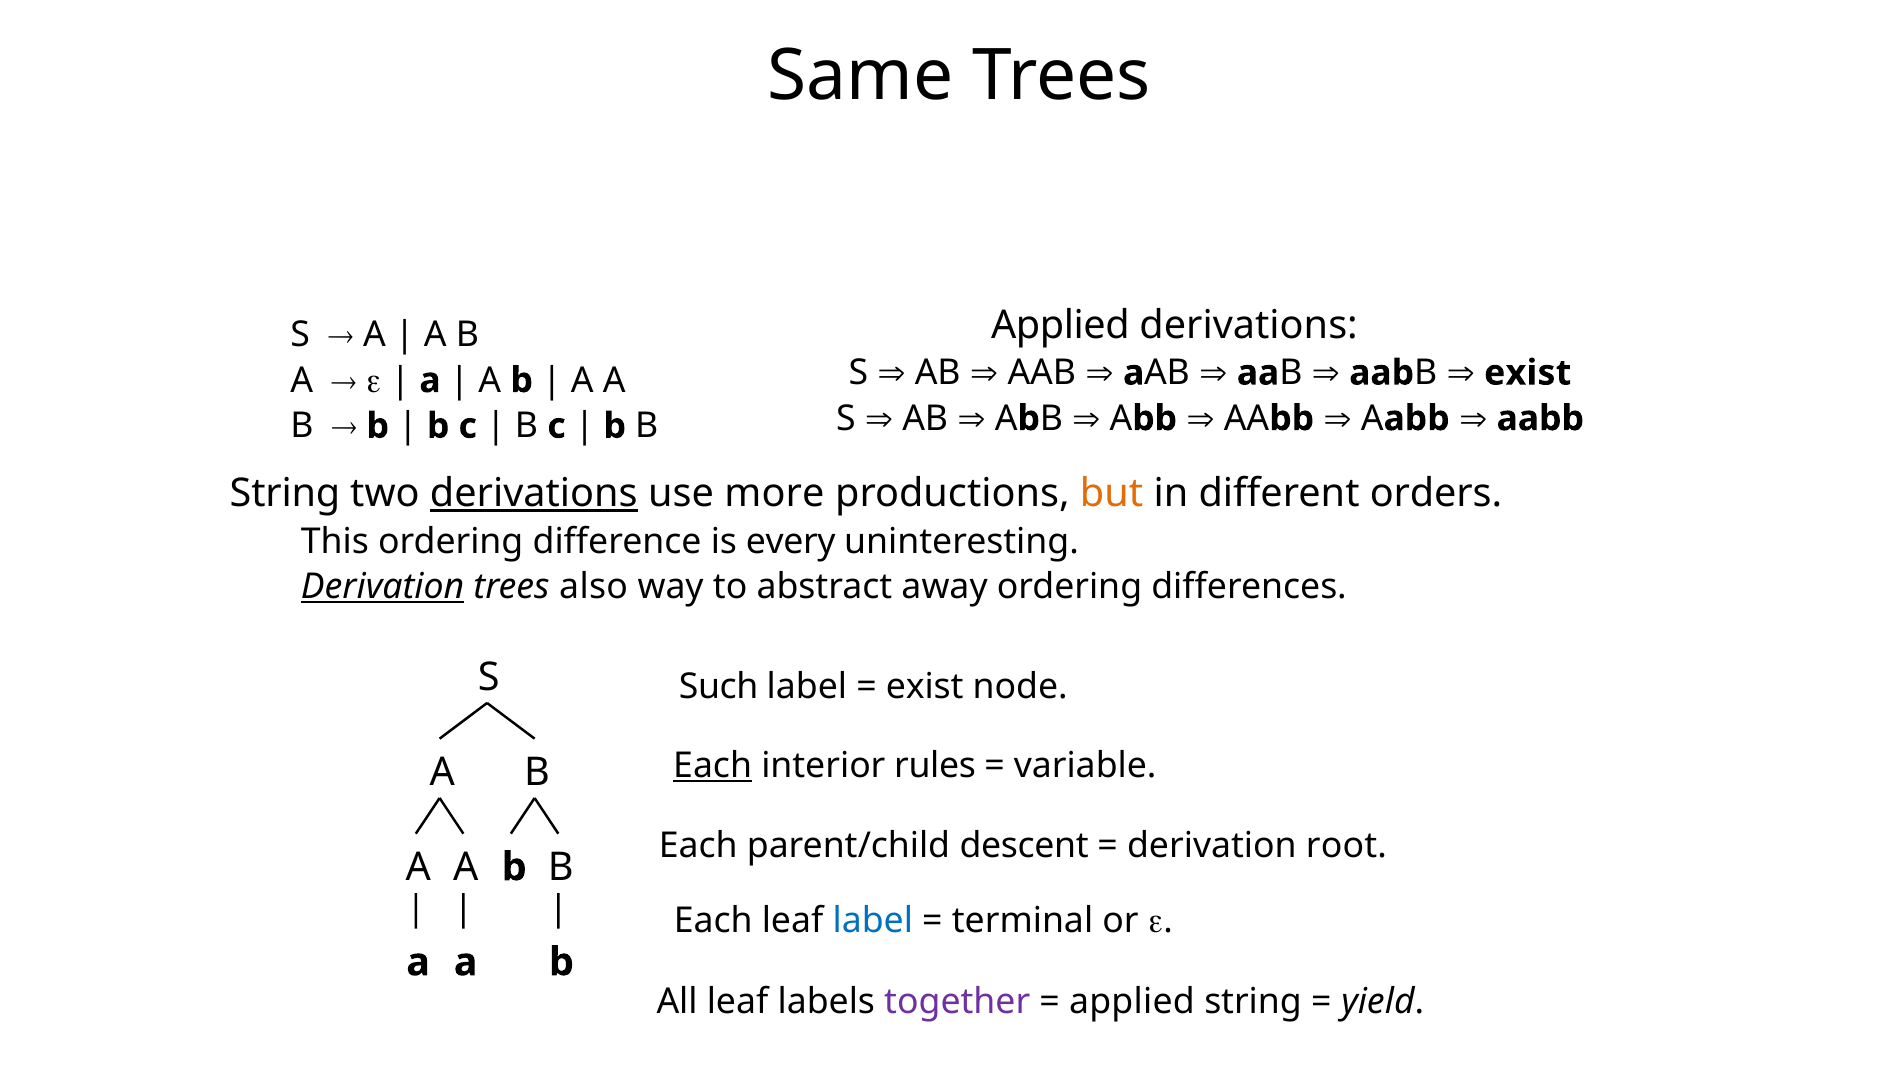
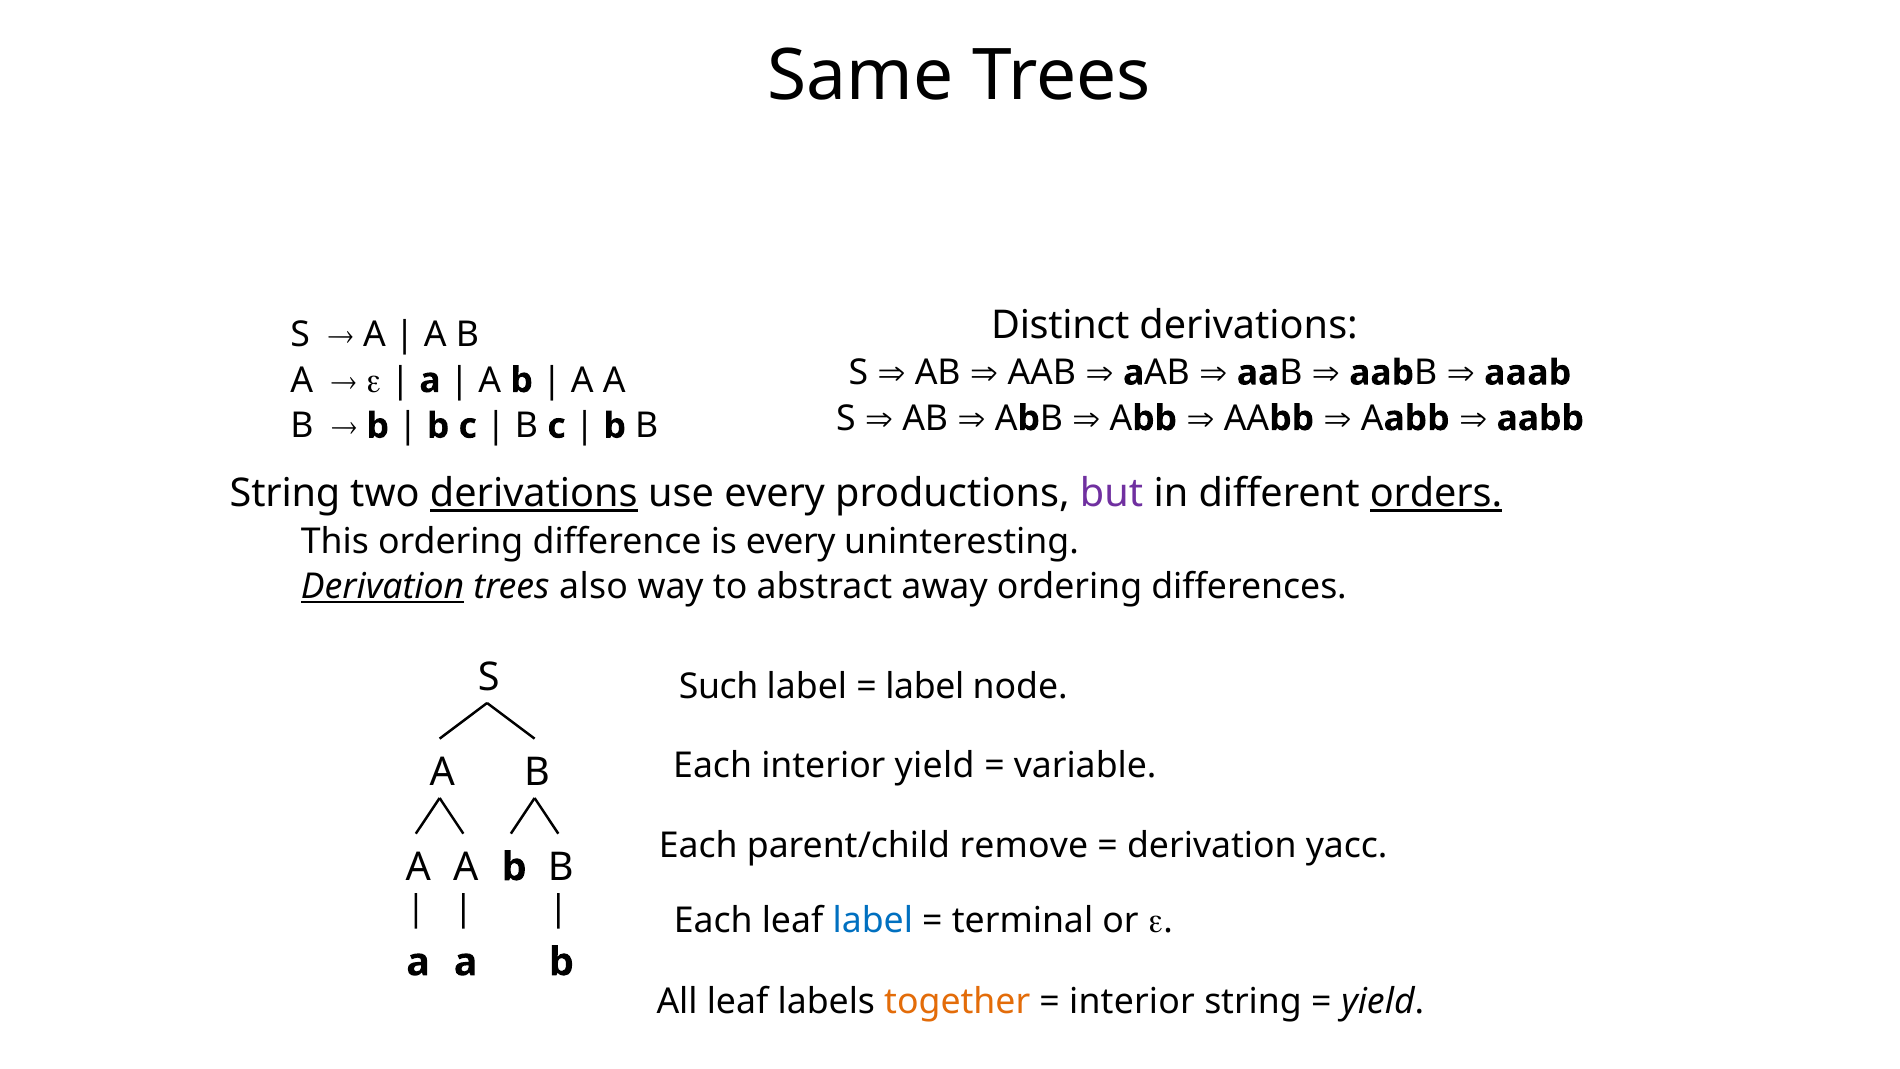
Applied: Applied -> Distinct (1060, 325)
exist: exist -> aaab (1528, 373)
use more: more -> every (775, 493)
but colour: orange -> purple (1112, 493)
orders underline: none -> present (1436, 493)
exist: exist -> label (925, 686)
Each underline: present -> none (713, 766)
interior rules: rules -> yield (935, 766)
descent: descent -> remove (1024, 846)
root: root -> yacc (1347, 846)
together colour: purple -> orange (957, 1002)
applied: applied -> interior (1132, 1002)
